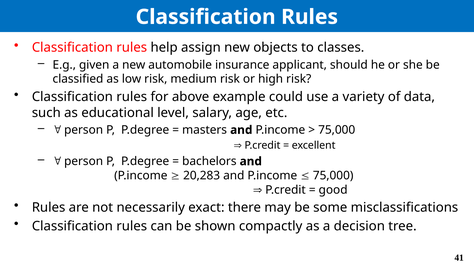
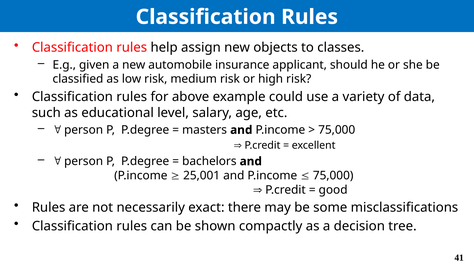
20,283: 20,283 -> 25,001 (202, 175)
